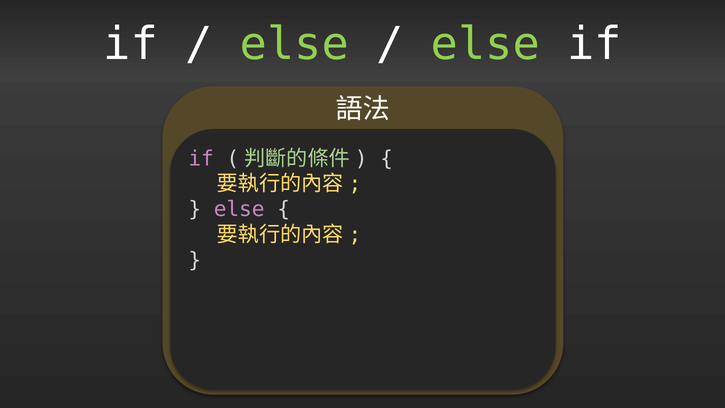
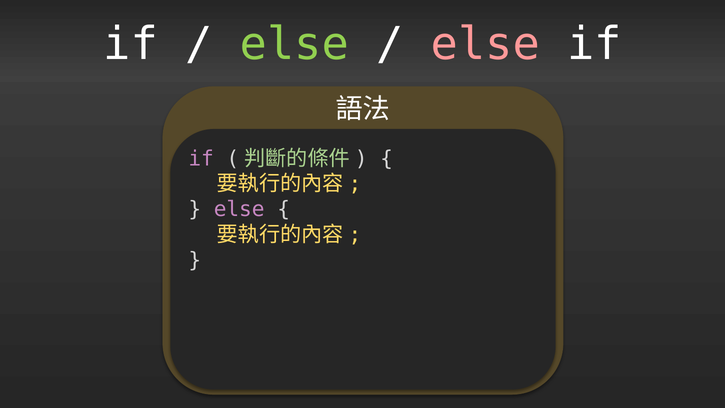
else colour: light green -> pink (485, 44)
